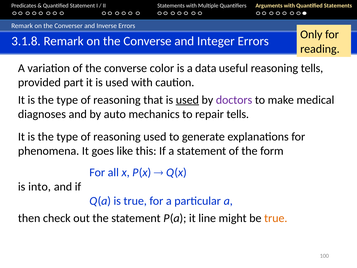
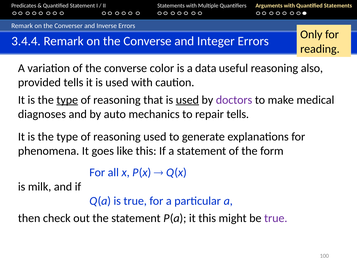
3.1.8: 3.1.8 -> 3.4.4 (26, 41)
reasoning tells: tells -> also (312, 68)
provided part: part -> tells (73, 82)
type underline: none -> present (67, 100)
into: into -> milk (40, 186)
it line: line -> this (207, 218)
true colour: orange -> purple (276, 218)
